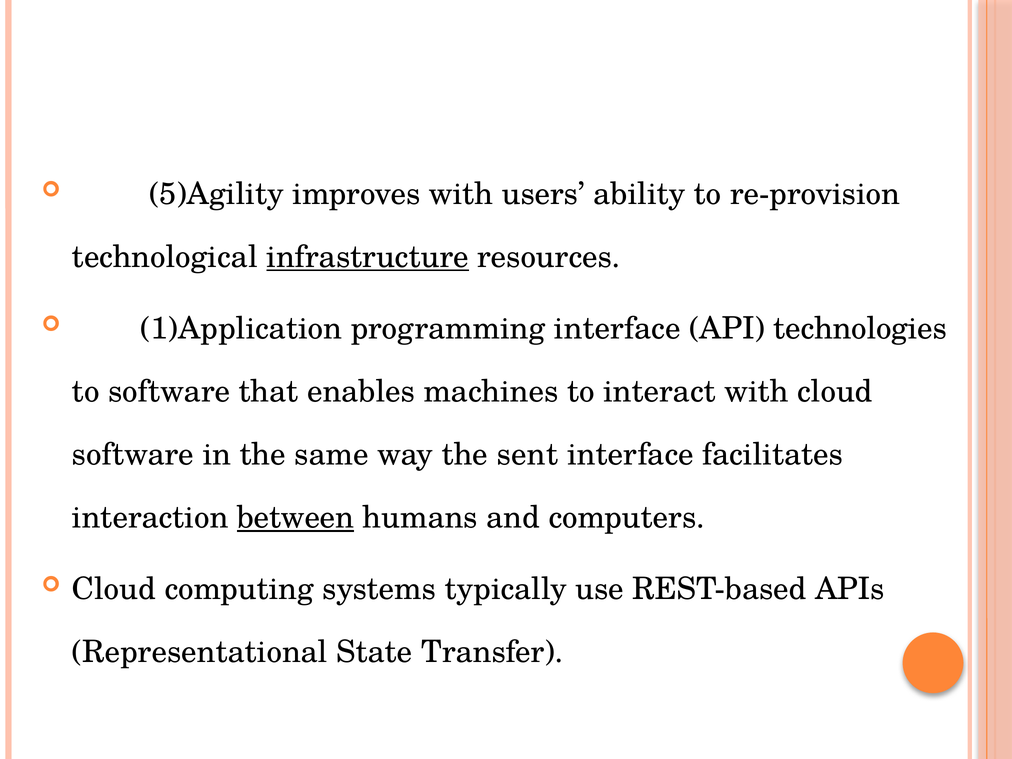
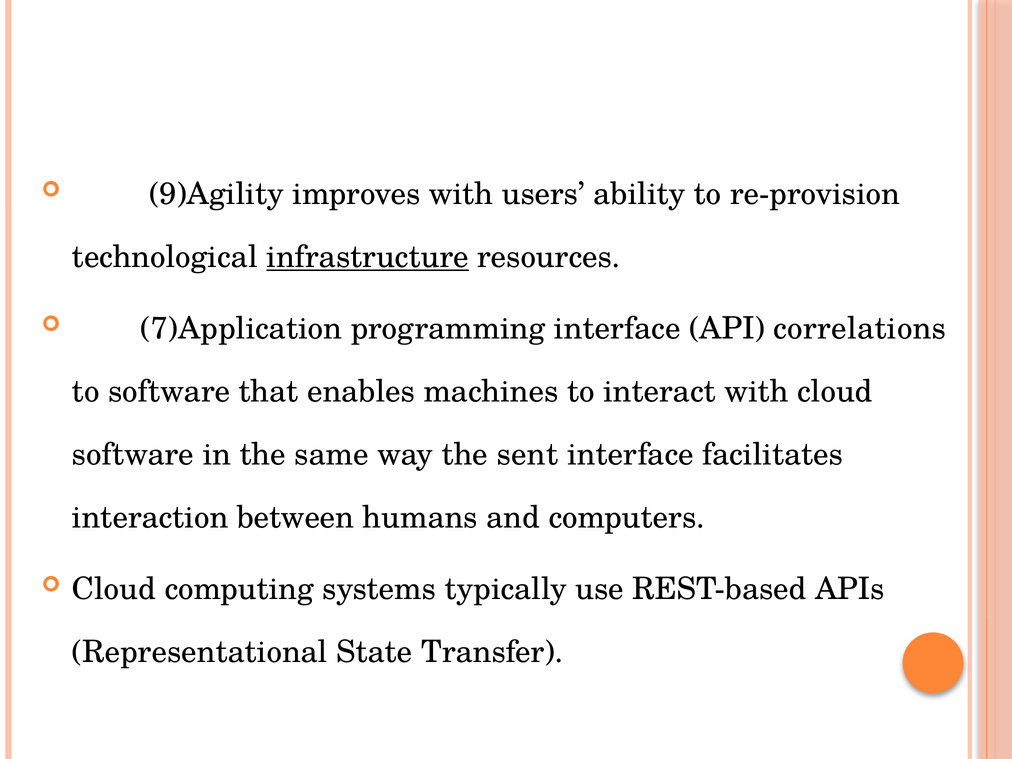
5)Agility: 5)Agility -> 9)Agility (216, 194)
1)Application: 1)Application -> 7)Application (241, 328)
technologies: technologies -> correlations (860, 328)
between underline: present -> none (296, 518)
